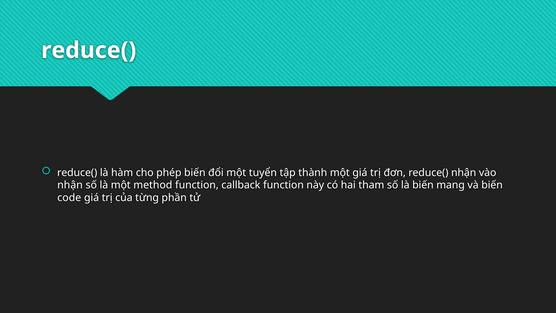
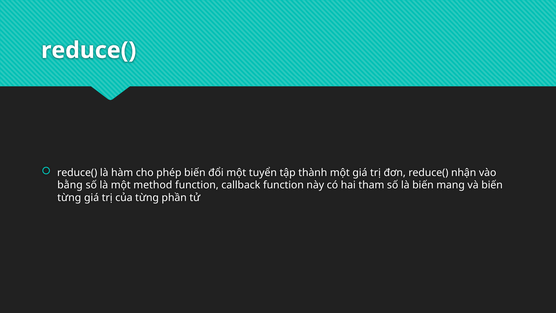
nhận: nhận -> bằng (70, 185)
code: code -> từng (69, 197)
